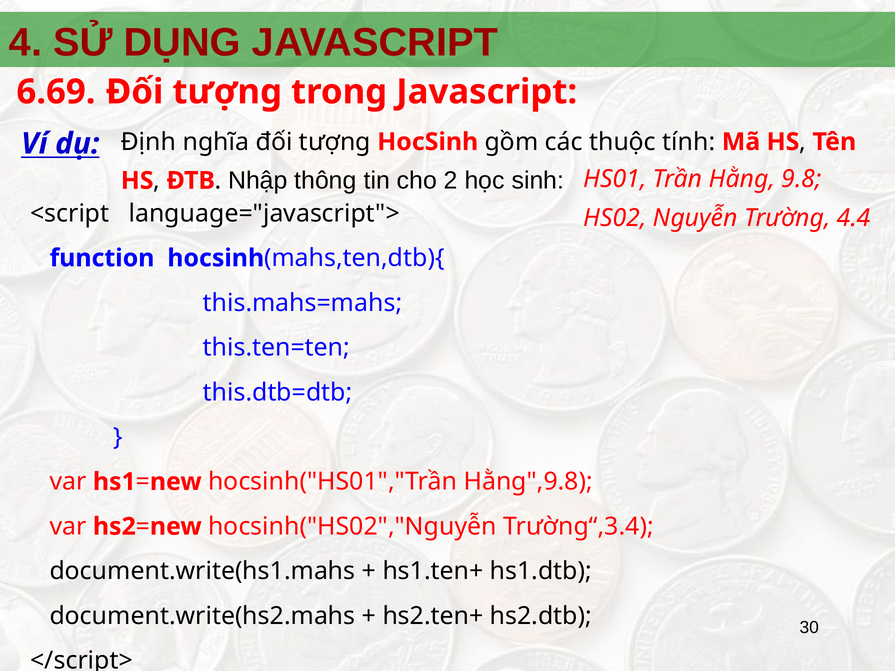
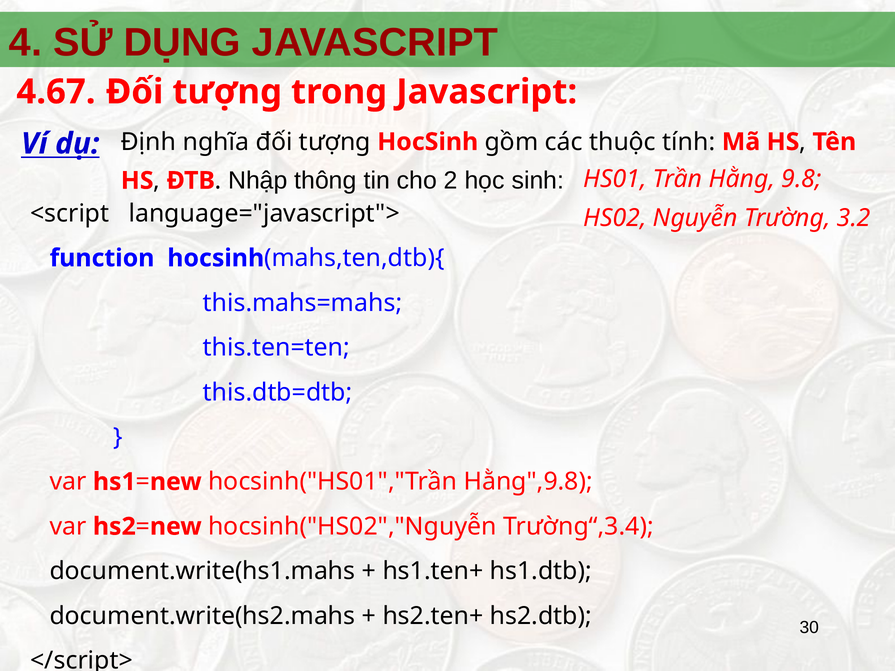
6.69: 6.69 -> 4.67 (56, 92)
4.4: 4.4 -> 3.2 (854, 218)
